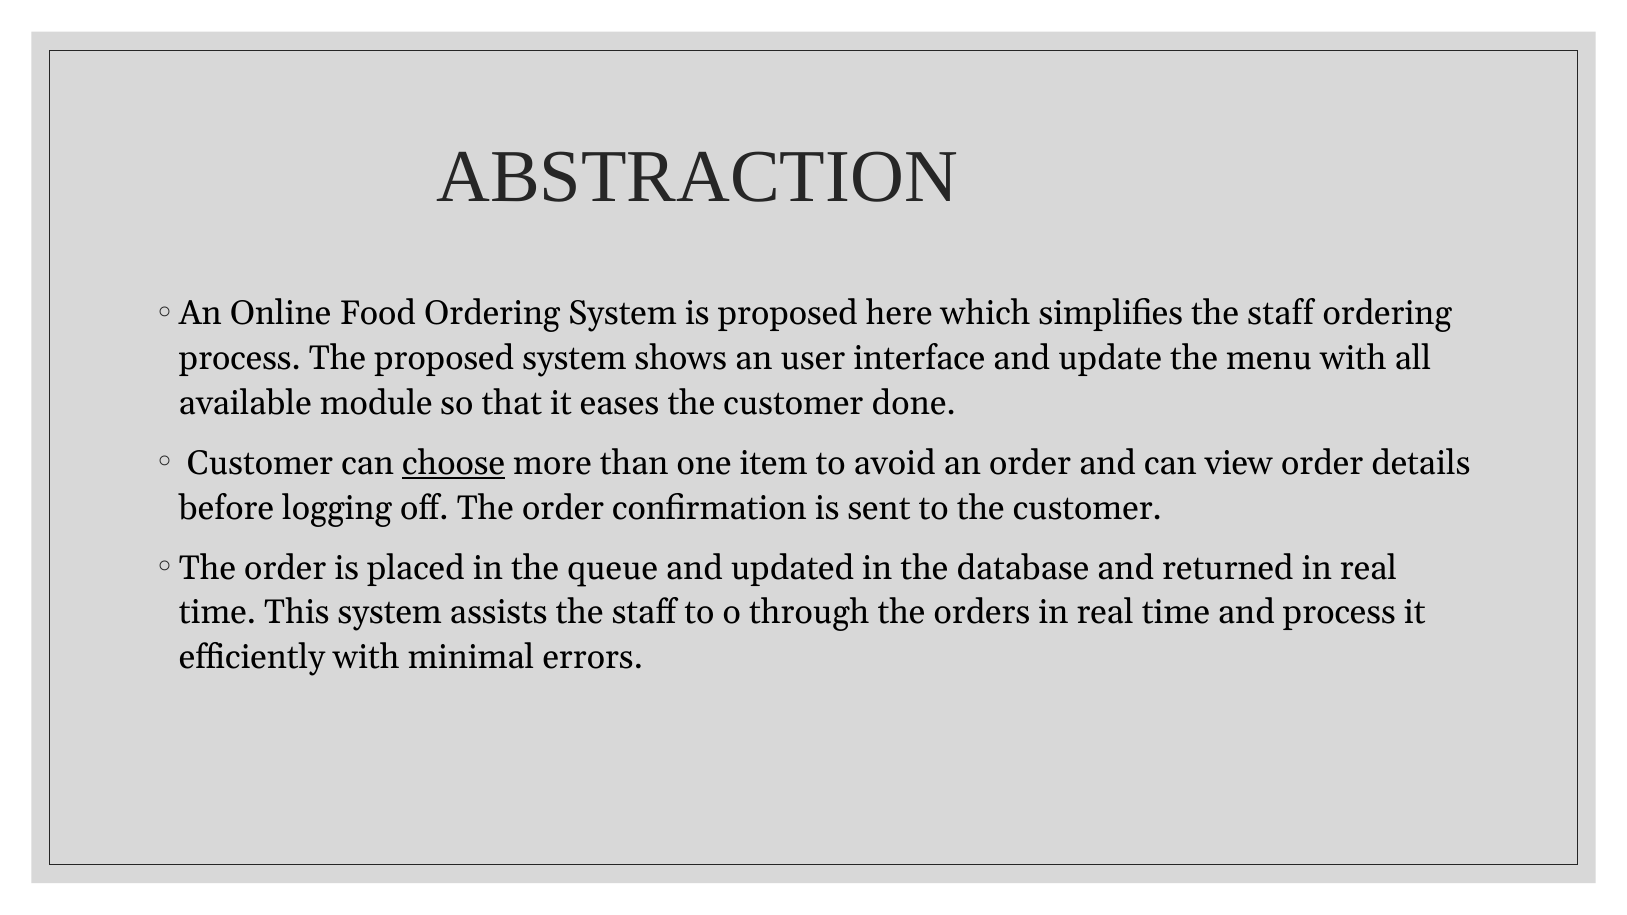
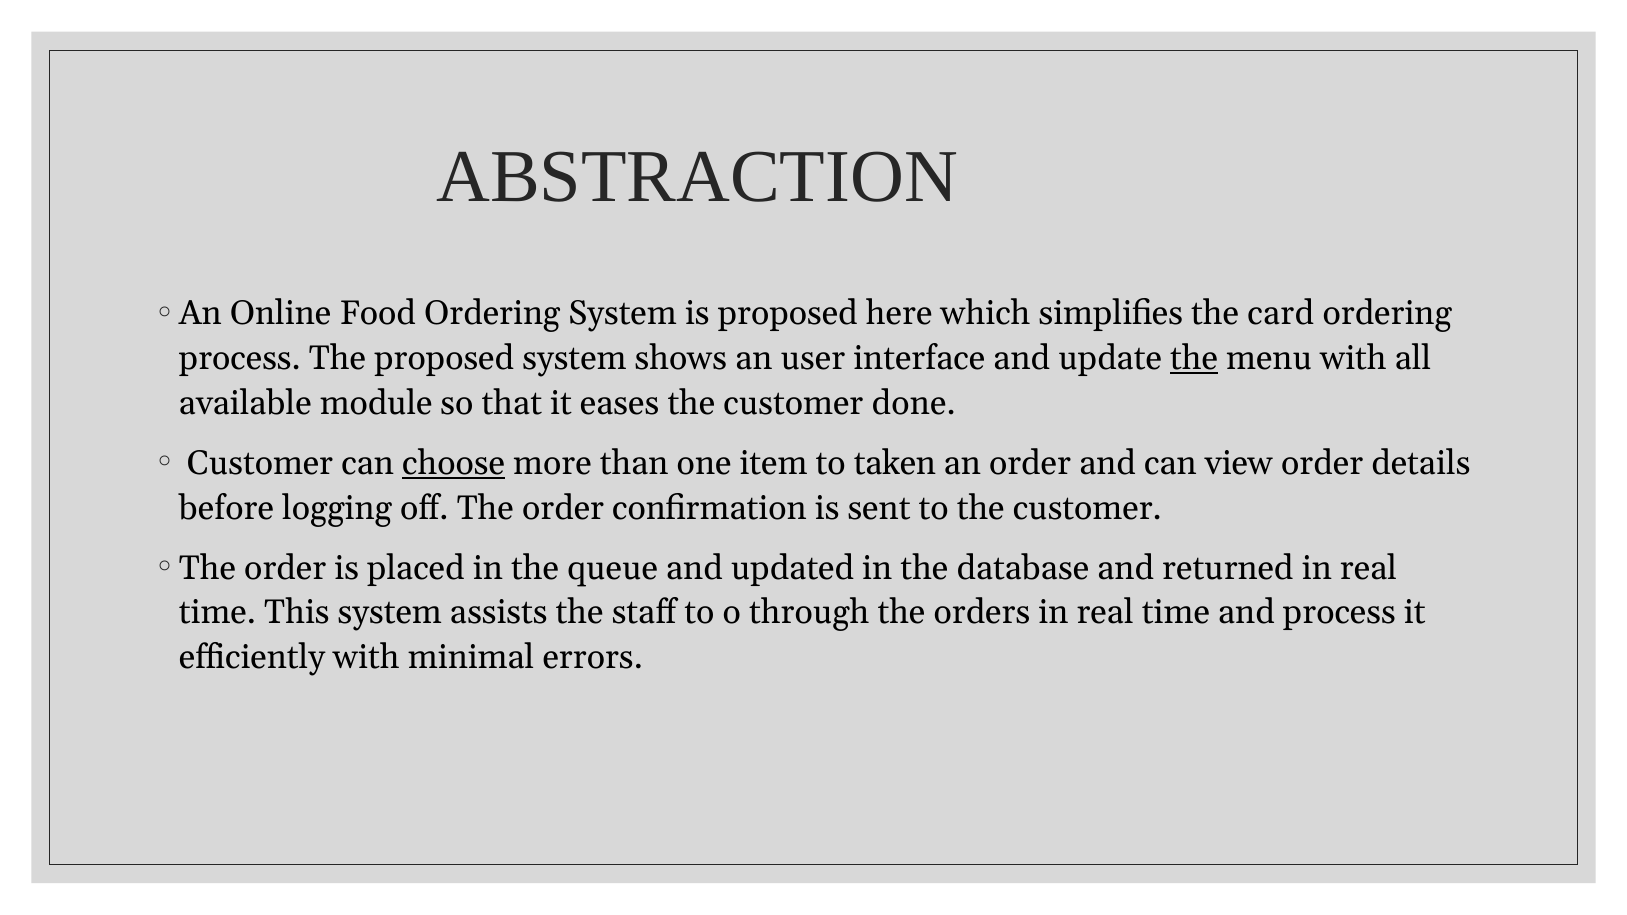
simplifies the staff: staff -> card (1281, 314)
the underline: none -> present (1194, 358)
avoid: avoid -> taken (895, 463)
